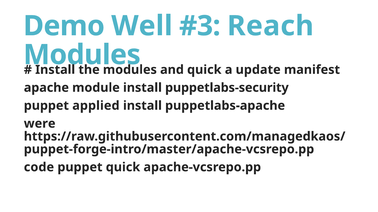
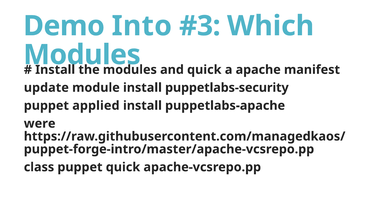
Well: Well -> Into (142, 26)
Reach: Reach -> Which (271, 26)
update: update -> apache (258, 70)
apache: apache -> update (46, 88)
code: code -> class (39, 168)
